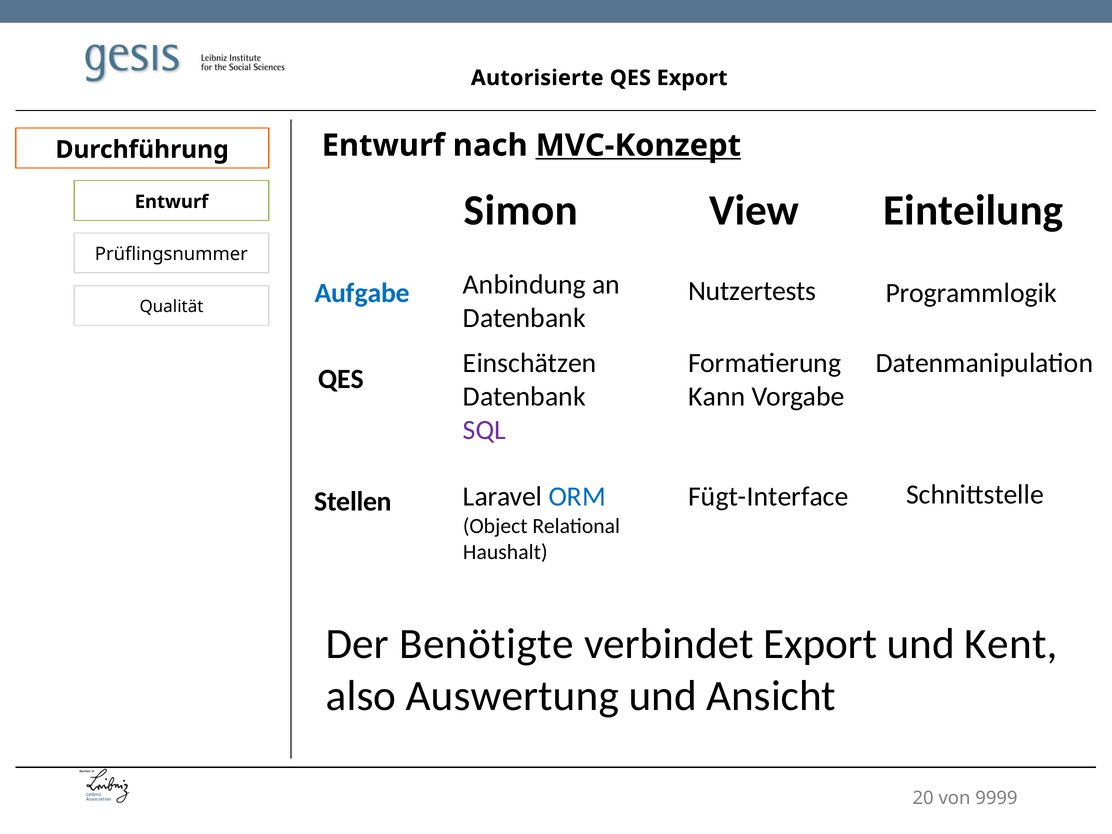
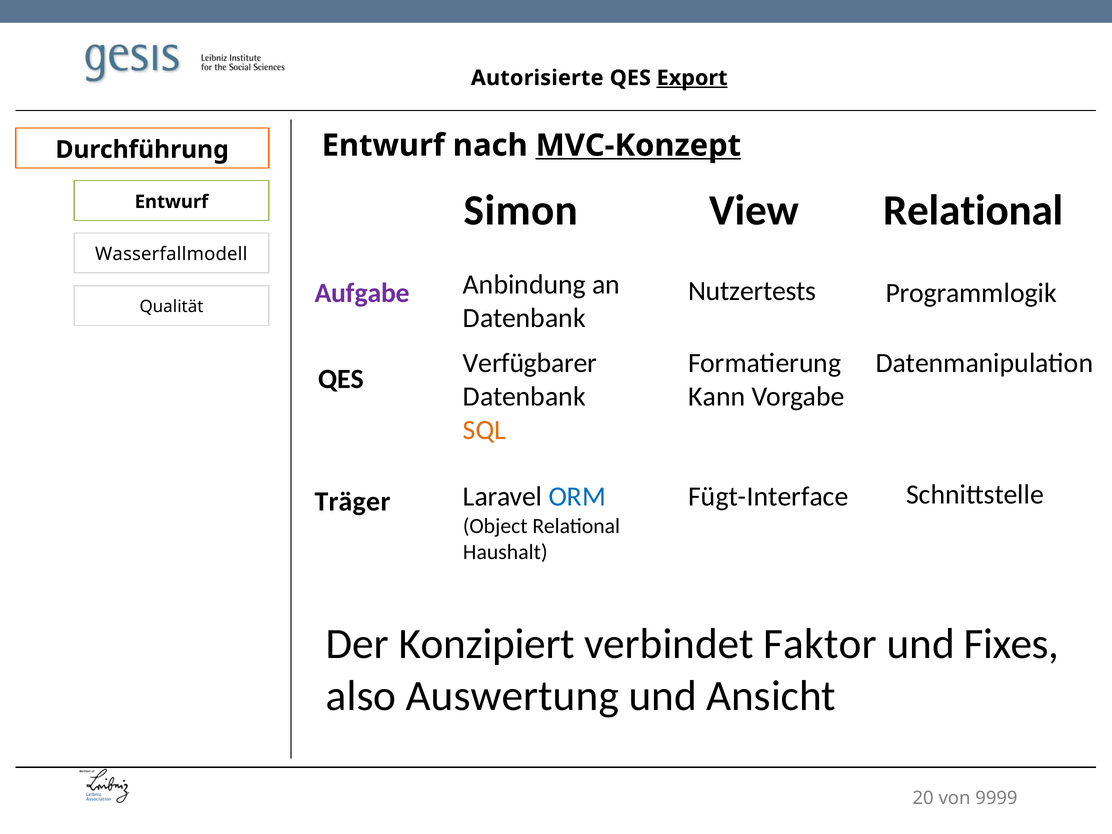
Export underline: none -> present (692, 78)
View Einteilung: Einteilung -> Relational (973, 211)
Prüflingsnummer: Prüflingsnummer -> Wasserfallmodell (171, 254)
Aufgabe colour: blue -> purple (362, 293)
Einschätzen: Einschätzen -> Verfügbarer (530, 363)
SQL colour: purple -> orange (484, 430)
Stellen: Stellen -> Träger (353, 502)
Benötigte: Benötigte -> Konzipiert (487, 644)
verbindet Export: Export -> Faktor (820, 644)
Kent: Kent -> Fixes (1011, 644)
